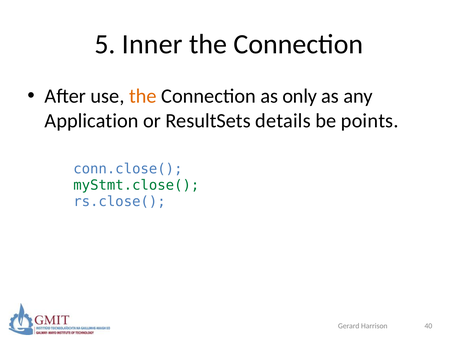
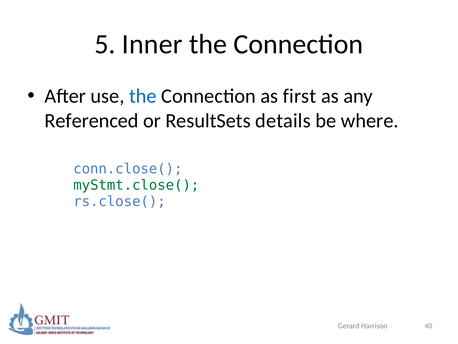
the colour: orange -> blue (143, 96)
only: only -> first (300, 96)
Application: Application -> Referenced (92, 121)
points: points -> where (370, 121)
